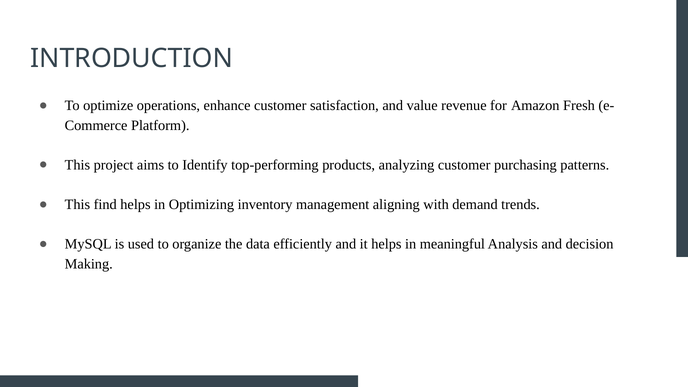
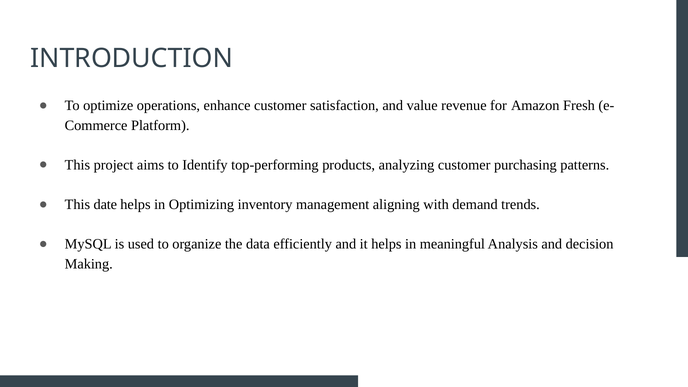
find: find -> date (105, 205)
